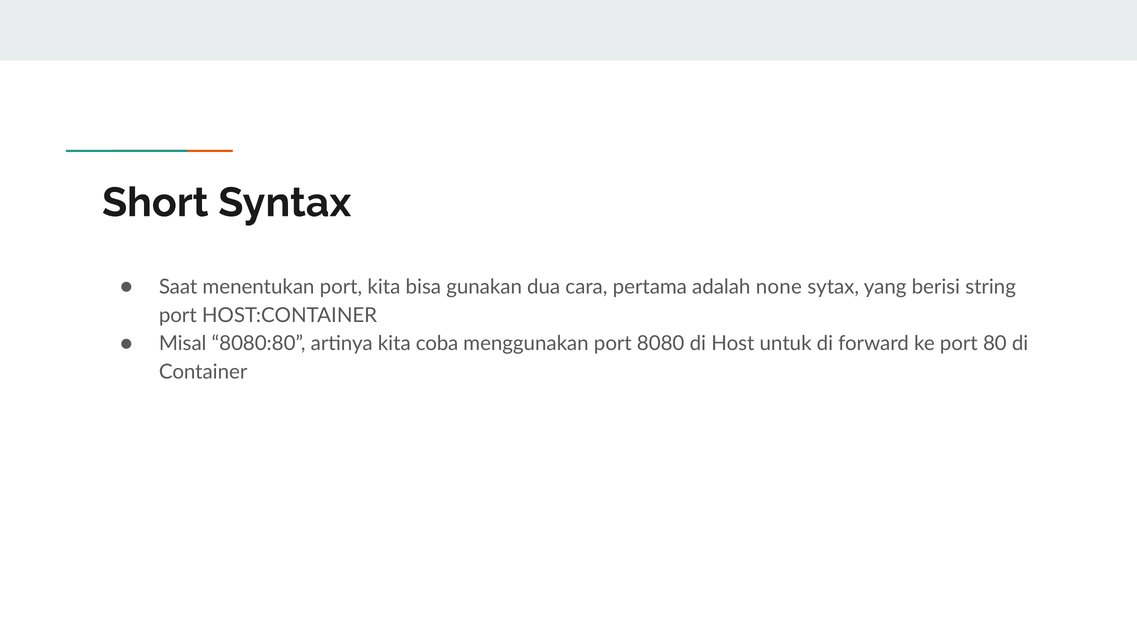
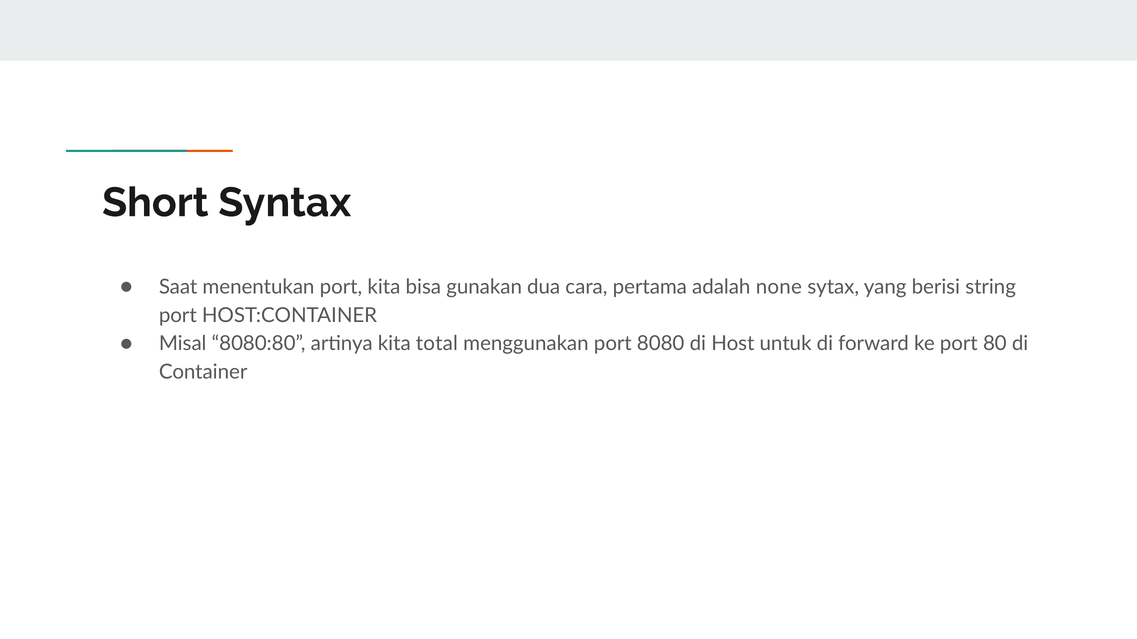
coba: coba -> total (437, 344)
